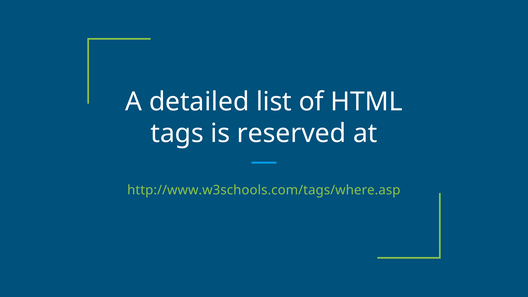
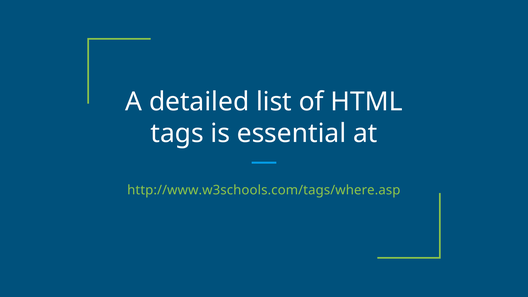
reserved: reserved -> essential (291, 134)
